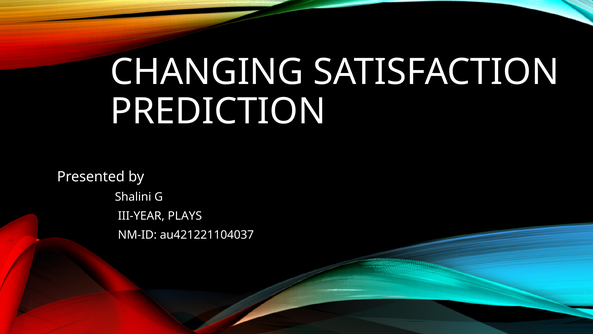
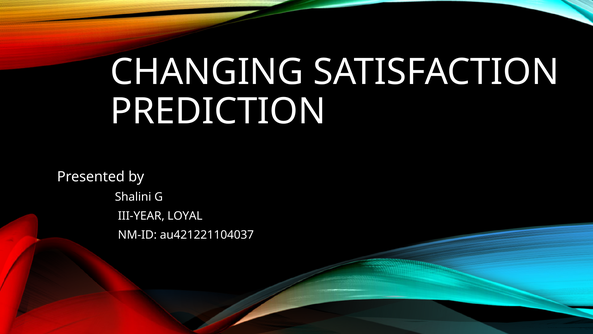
PLAYS: PLAYS -> LOYAL (185, 216)
